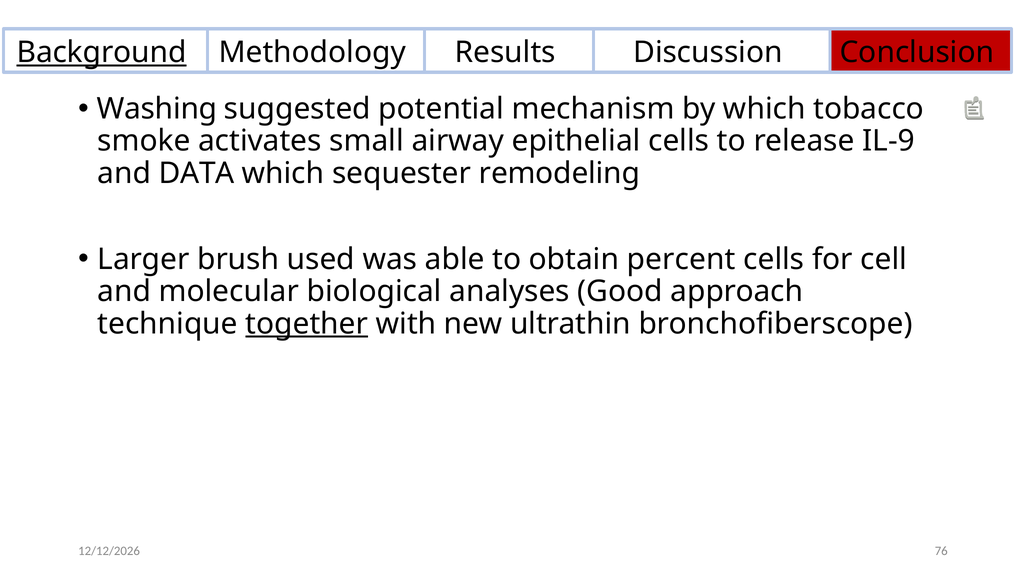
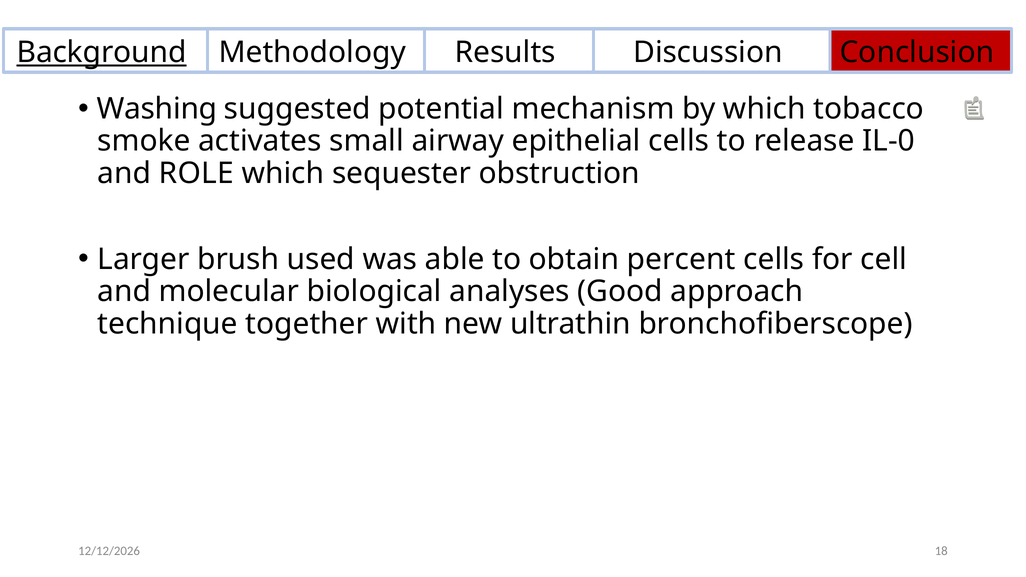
IL-9: IL-9 -> IL-0 (889, 141)
DATA: DATA -> ROLE (196, 173)
remodeling: remodeling -> obstruction (559, 173)
together underline: present -> none (307, 324)
76: 76 -> 18 (941, 551)
